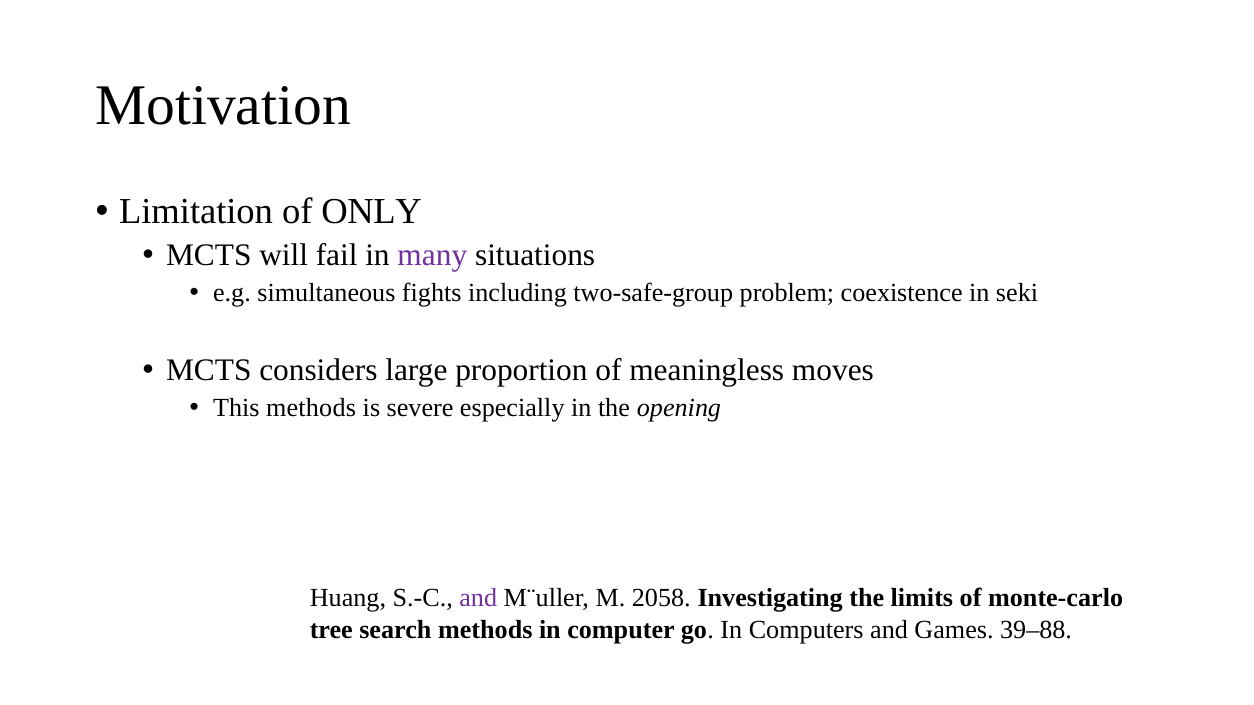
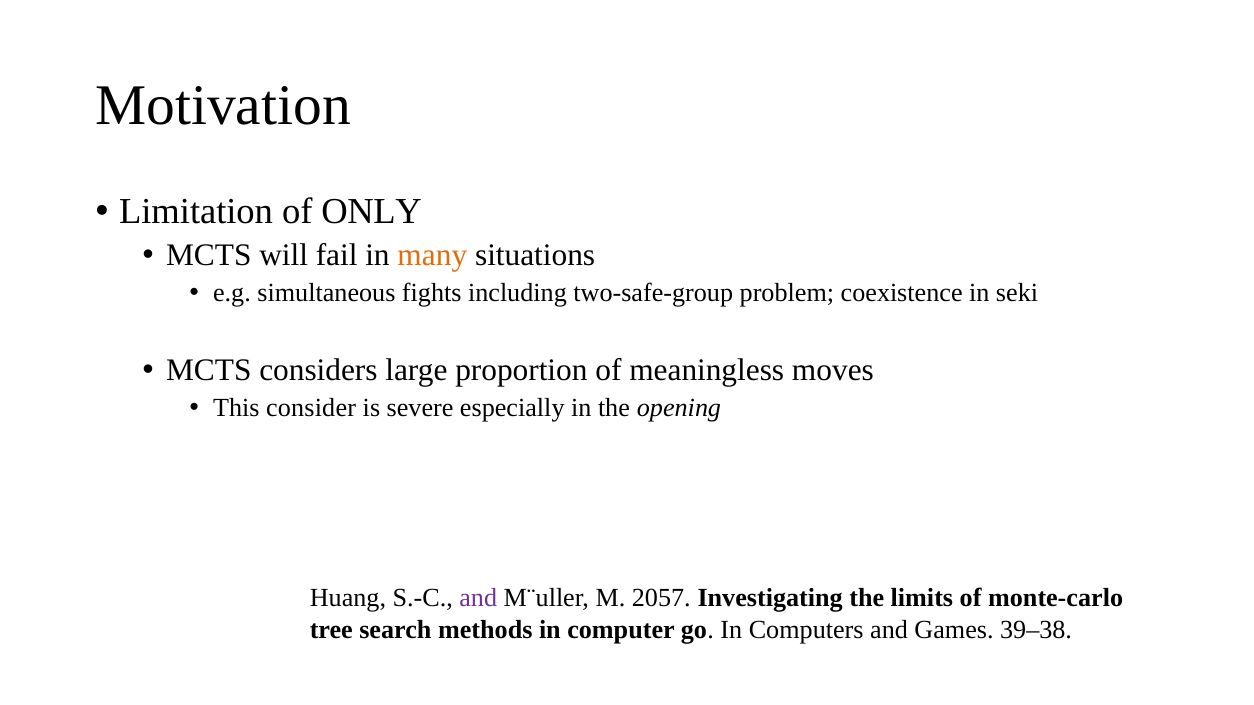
many colour: purple -> orange (432, 255)
This methods: methods -> consider (311, 408)
2058: 2058 -> 2057 (661, 599)
39–88: 39–88 -> 39–38 (1036, 630)
